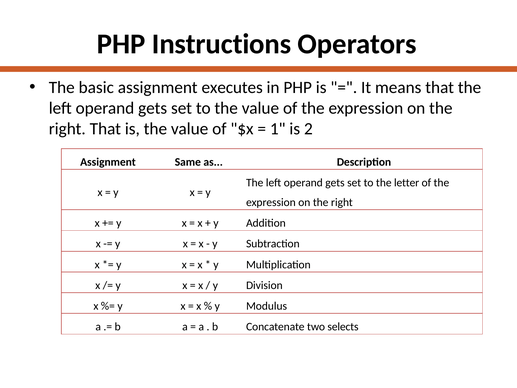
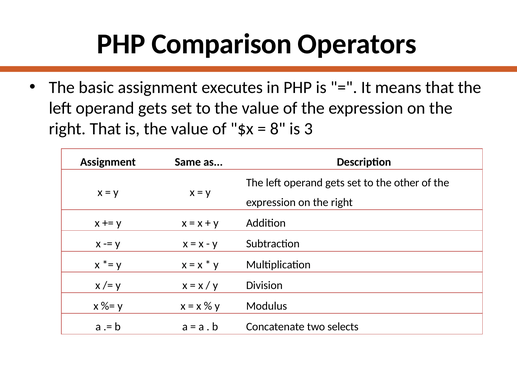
Instructions: Instructions -> Comparison (222, 44)
1: 1 -> 8 (278, 129)
2: 2 -> 3 (308, 129)
letter: letter -> other (407, 183)
